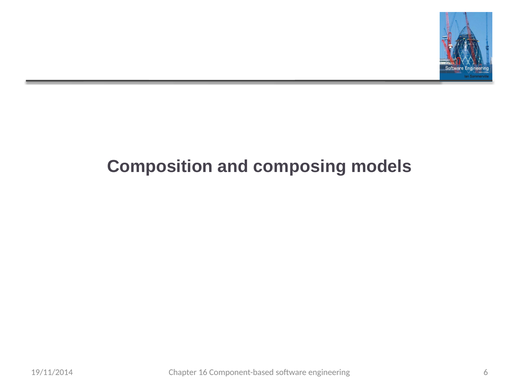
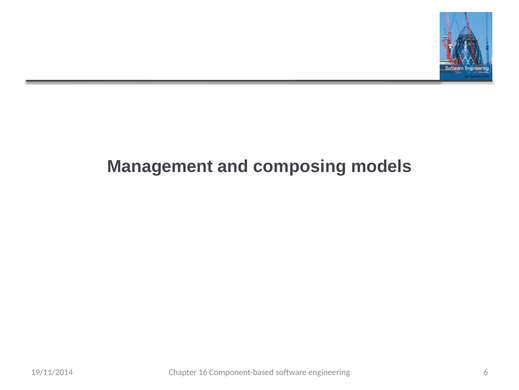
Composition: Composition -> Management (160, 166)
